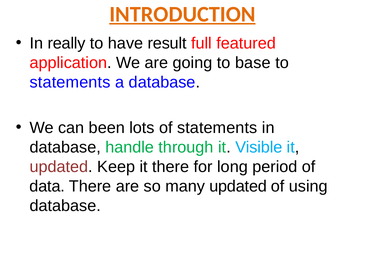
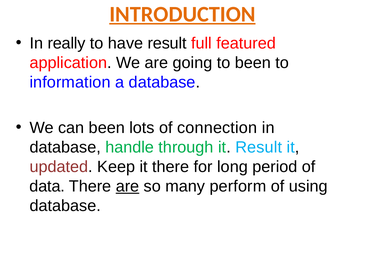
to base: base -> been (253, 63)
statements: statements -> information (70, 82)
of statements: statements -> connection (217, 128)
it Visible: Visible -> Result (259, 147)
are underline: none -> present (128, 186)
many updated: updated -> perform (238, 186)
